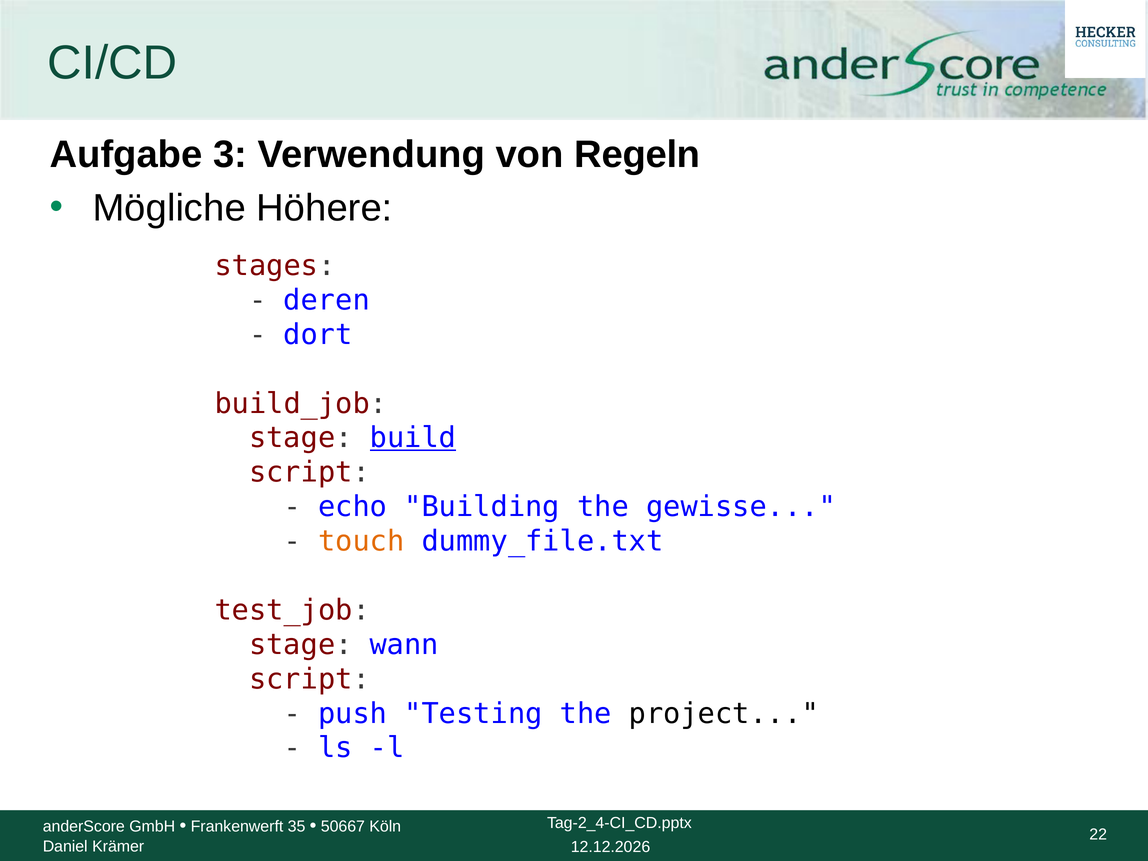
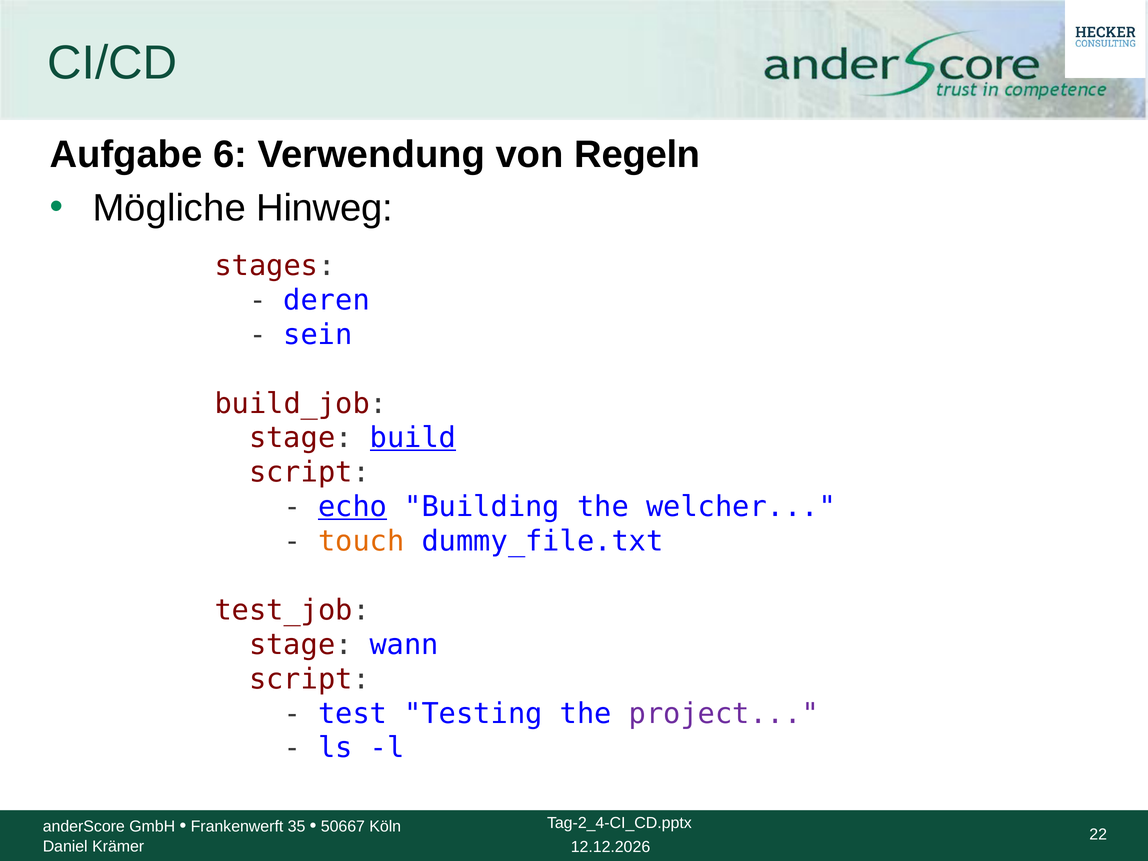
3: 3 -> 6 (230, 155)
Höhere: Höhere -> Hinweg (325, 208)
dort: dort -> sein (318, 335)
echo underline: none -> present (353, 507)
gewisse: gewisse -> welcher (741, 507)
push: push -> test (353, 714)
project colour: black -> purple (724, 714)
